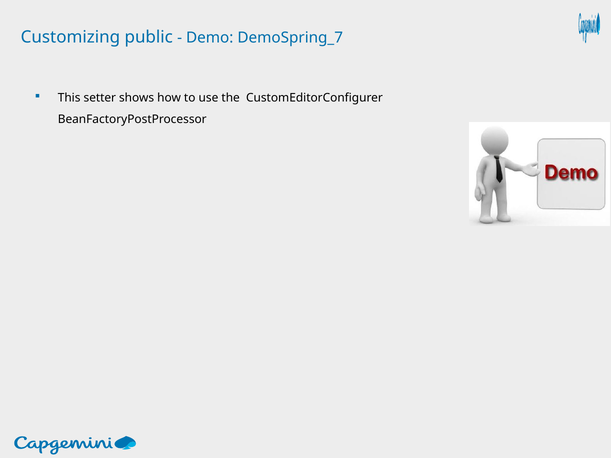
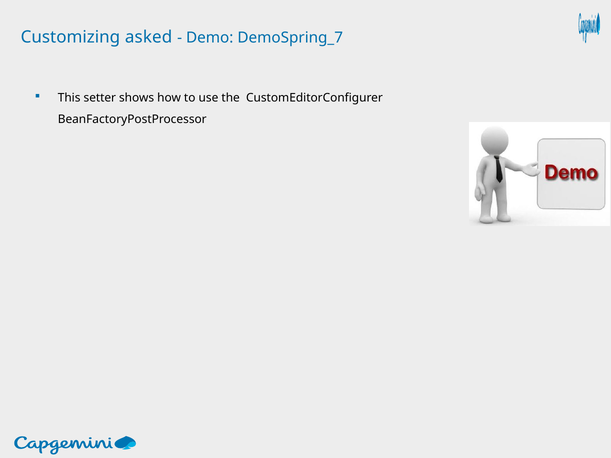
public: public -> asked (149, 37)
